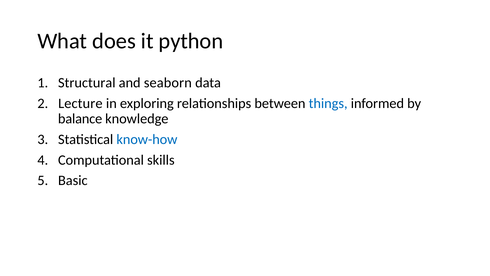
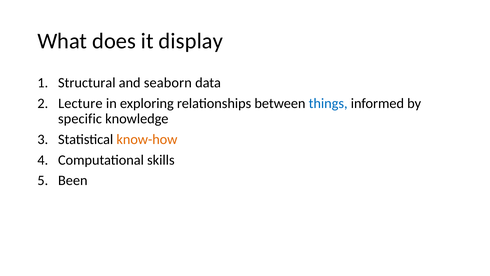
python: python -> display (191, 41)
balance: balance -> specific (80, 119)
know-how colour: blue -> orange (147, 139)
Basic: Basic -> Been (73, 180)
